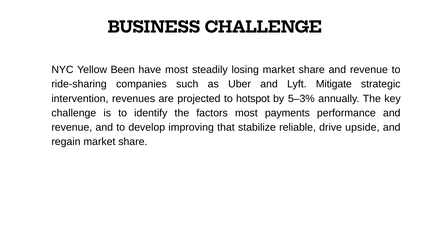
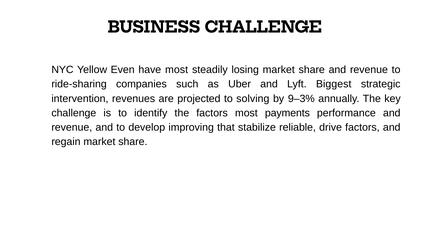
Been: Been -> Even (123, 70)
Mitigate: Mitigate -> Biggest (334, 84)
hotspot: hotspot -> solving (253, 99)
5–3%: 5–3% -> 9–3% (301, 99)
drive upside: upside -> factors (362, 128)
